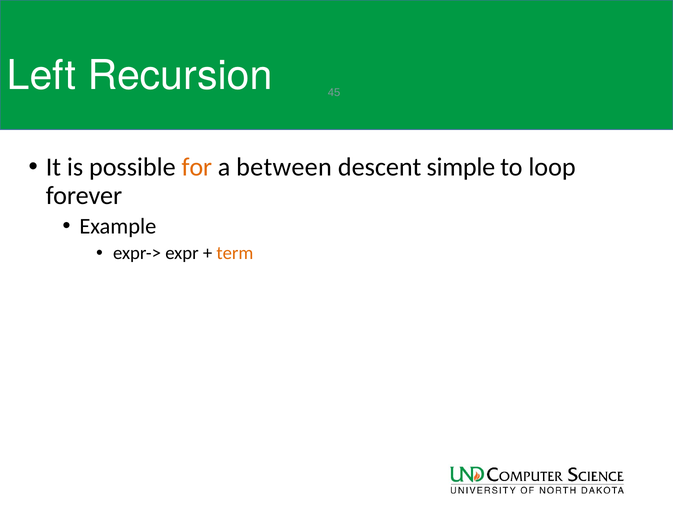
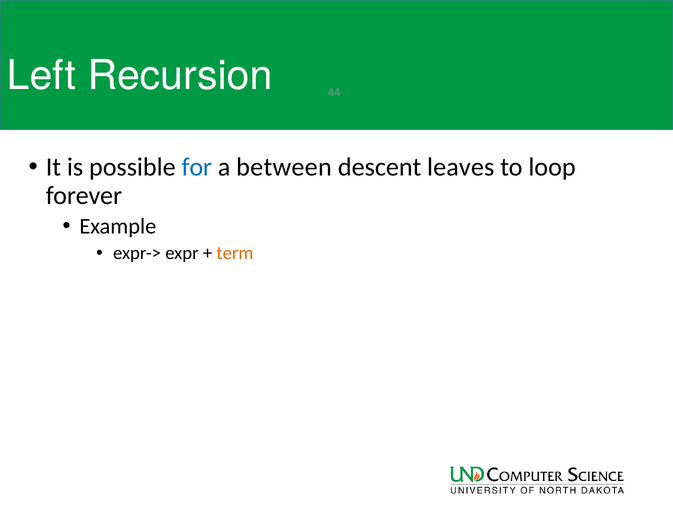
45: 45 -> 44 (334, 93)
for colour: orange -> blue (197, 167)
simple: simple -> leaves (461, 167)
